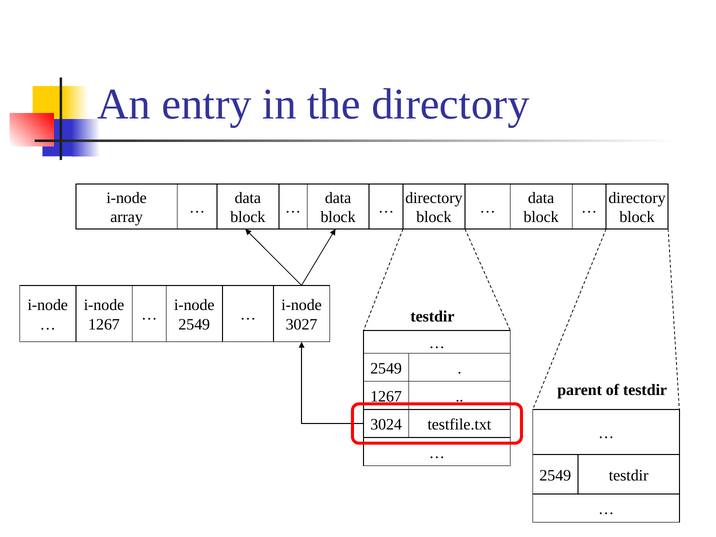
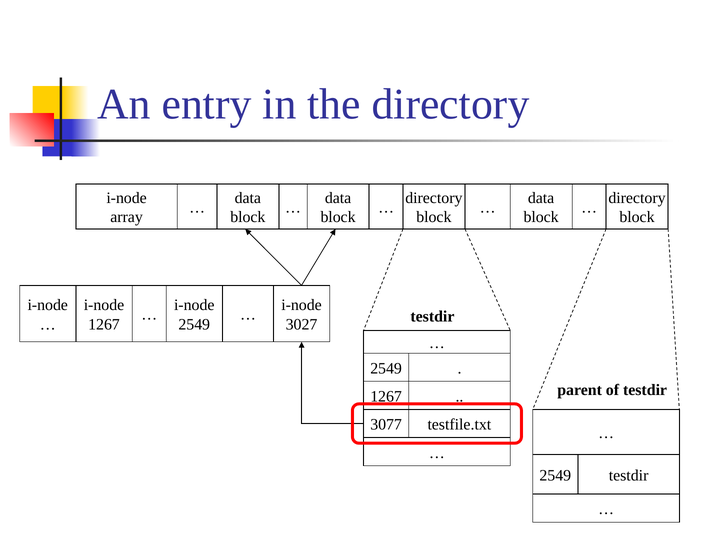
3024: 3024 -> 3077 (386, 425)
